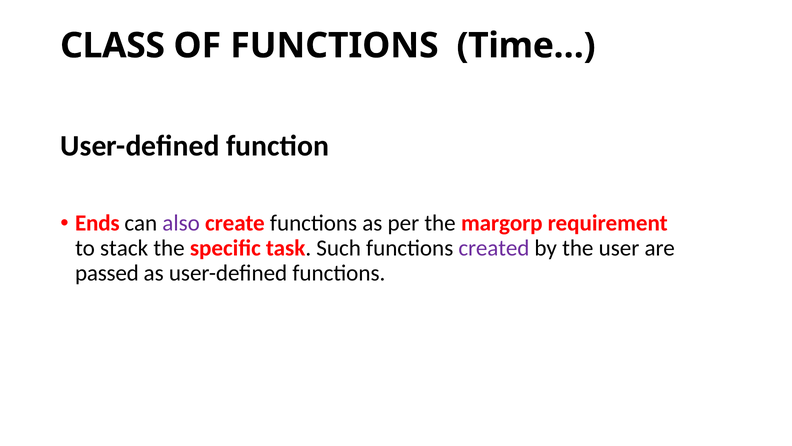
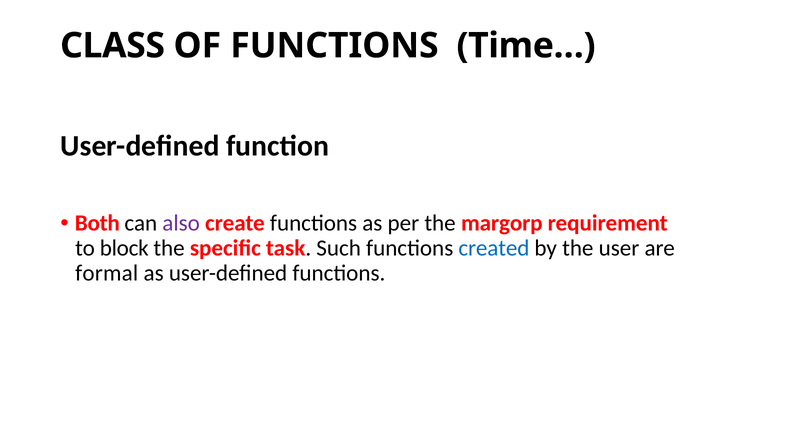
Ends: Ends -> Both (97, 223)
stack: stack -> block (124, 248)
created colour: purple -> blue (494, 248)
passed: passed -> formal (107, 273)
